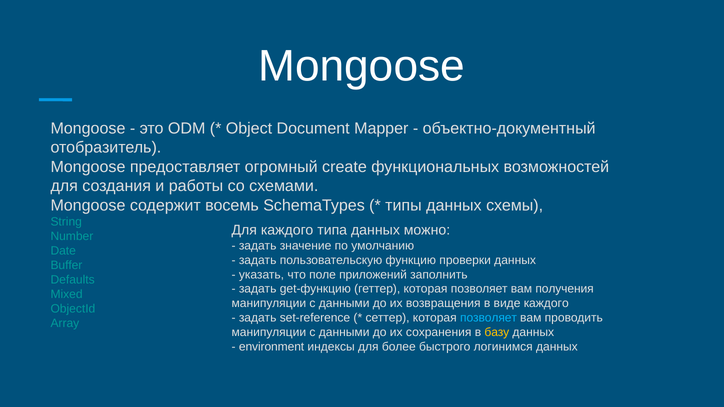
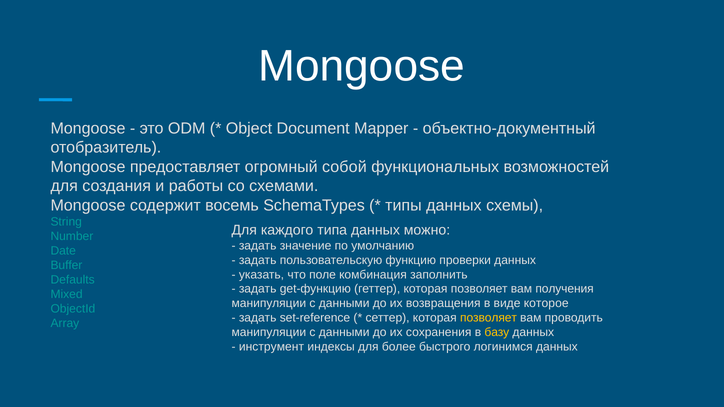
create: create -> собой (344, 167)
приложений: приложений -> комбинация (373, 275)
виде каждого: каждого -> которое (546, 304)
позволяет colour: light blue -> yellow (489, 318)
environment: environment -> инструмент (271, 347)
